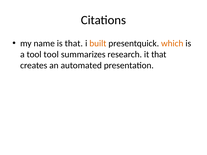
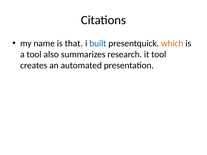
built colour: orange -> blue (98, 43)
tool tool: tool -> also (51, 54)
it that: that -> tool (159, 54)
